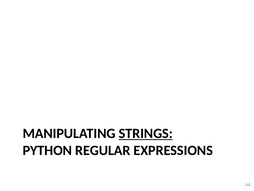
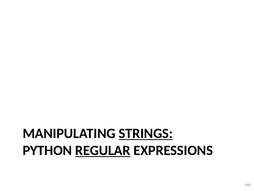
REGULAR underline: none -> present (103, 150)
